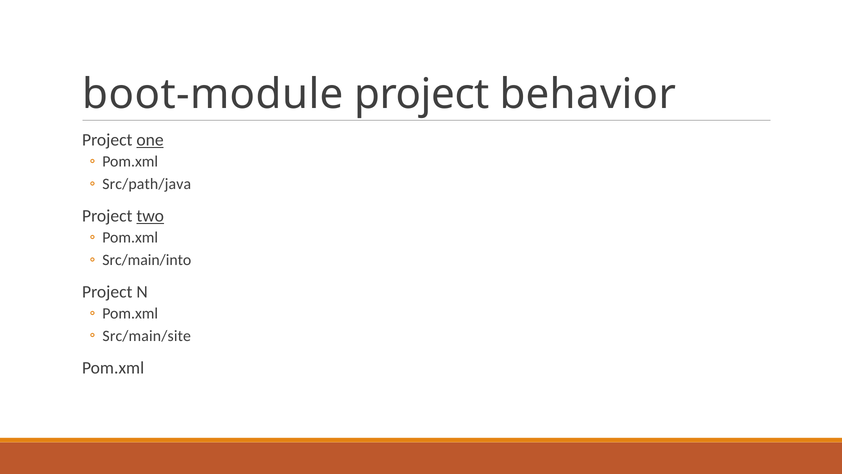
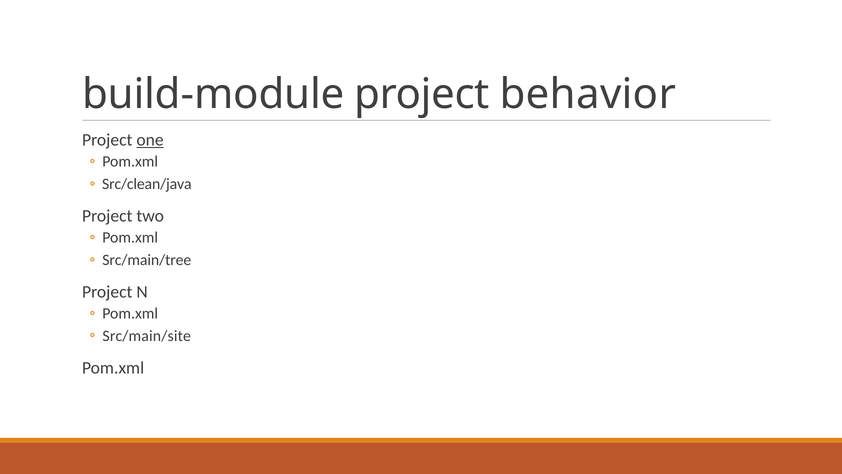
boot-module: boot-module -> build-module (213, 94)
Src/path/java: Src/path/java -> Src/clean/java (147, 184)
two underline: present -> none (150, 216)
Src/main/into: Src/main/into -> Src/main/tree (147, 260)
